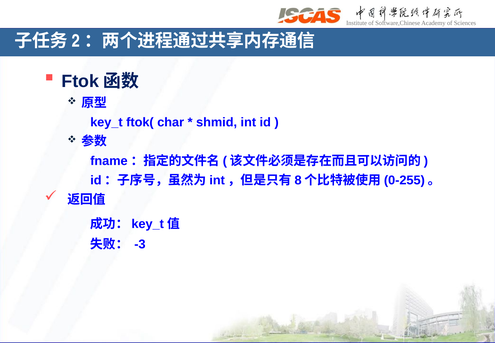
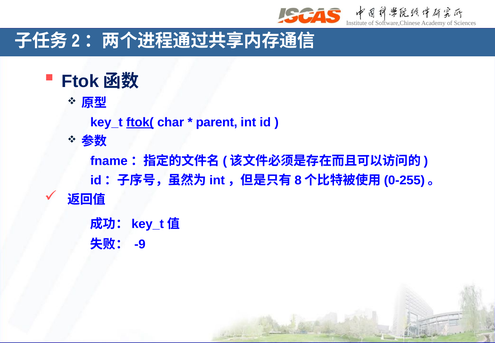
ftok( underline: none -> present (140, 122)
shmid: shmid -> parent (217, 122)
-3: -3 -> -9 (140, 244)
